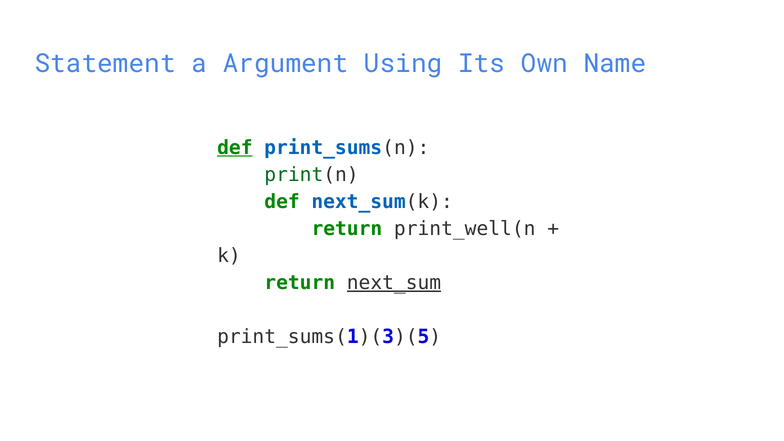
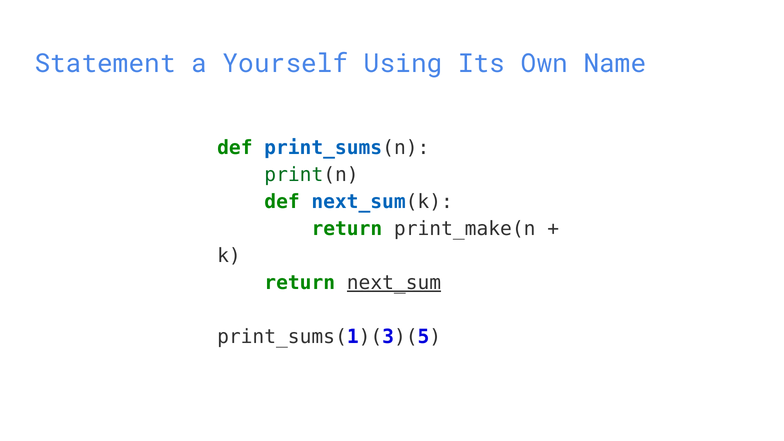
Argument: Argument -> Yourself (286, 64)
def underline: present -> none (235, 148)
print_well(n: print_well(n -> print_make(n (465, 229)
